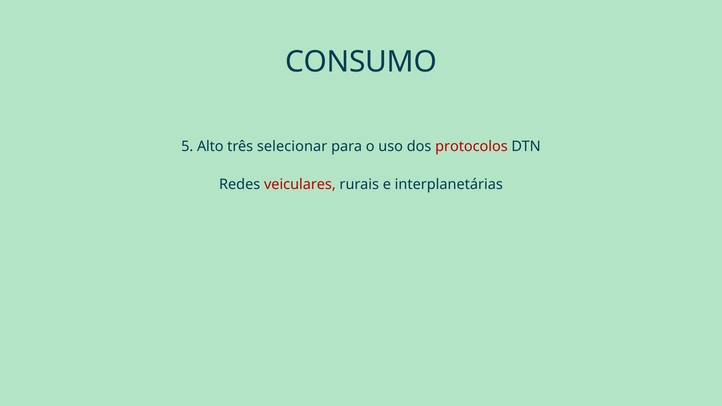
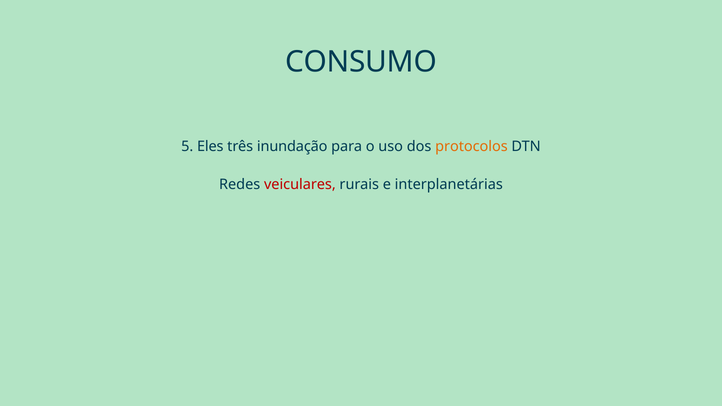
Alto: Alto -> Eles (210, 147)
selecionar: selecionar -> inundação (292, 147)
protocolos colour: red -> orange (471, 147)
